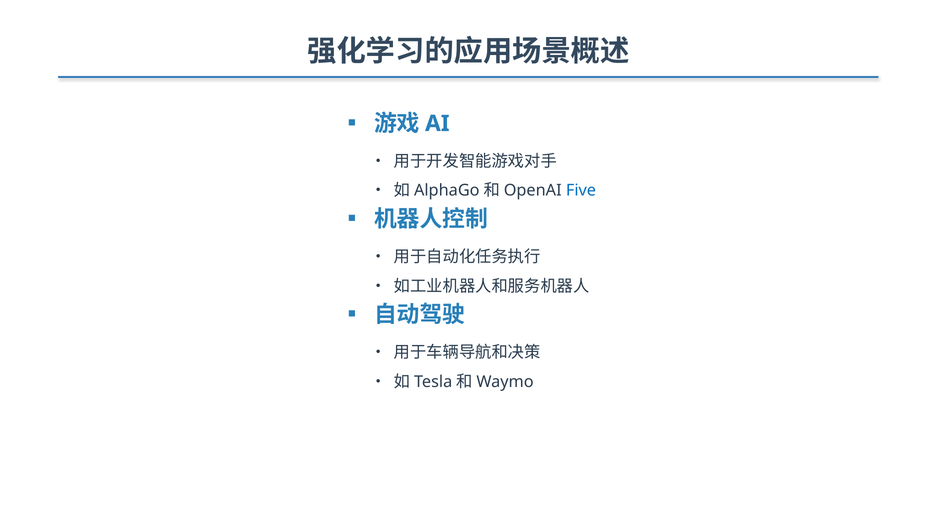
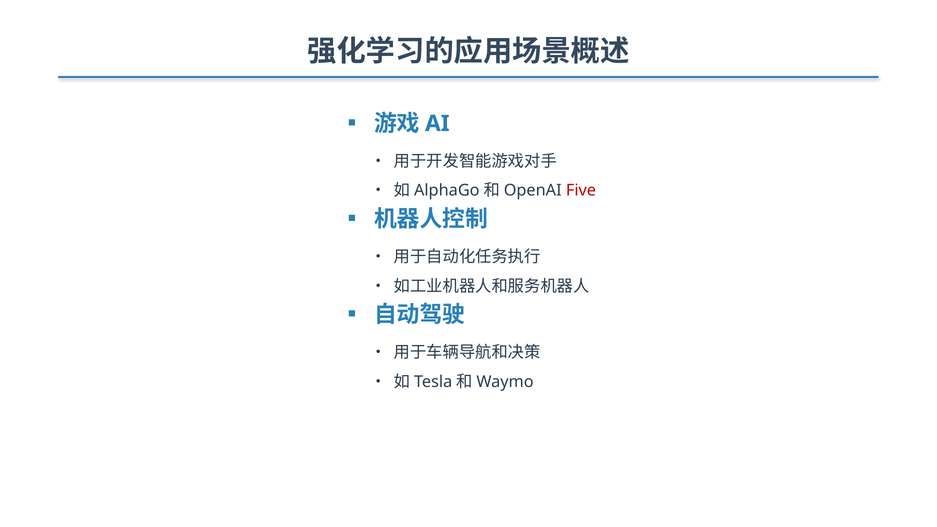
Five colour: blue -> red (581, 190)
